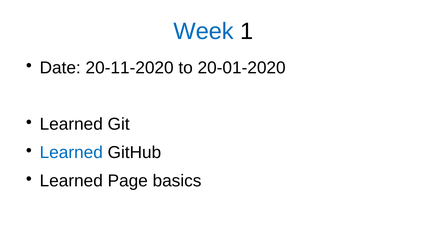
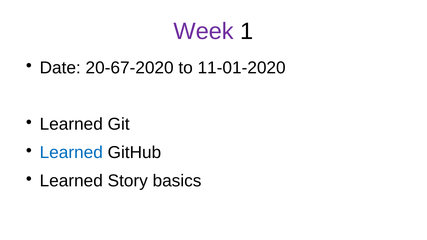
Week colour: blue -> purple (204, 31)
20-11-2020: 20-11-2020 -> 20-67-2020 (130, 68)
20-01-2020: 20-01-2020 -> 11-01-2020 (242, 68)
Page: Page -> Story (128, 181)
